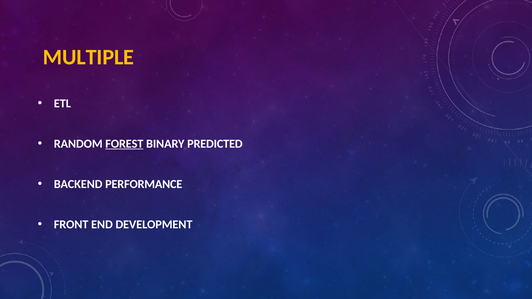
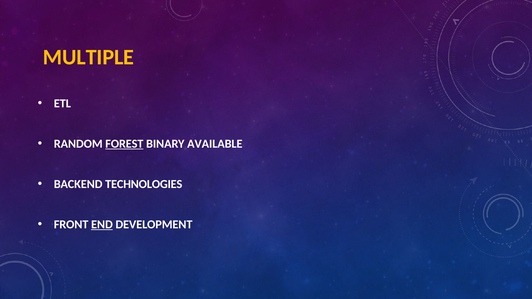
PREDICTED: PREDICTED -> AVAILABLE (215, 144)
PERFORMANCE: PERFORMANCE -> TECHNOLOGIES (144, 184)
END underline: none -> present (102, 225)
